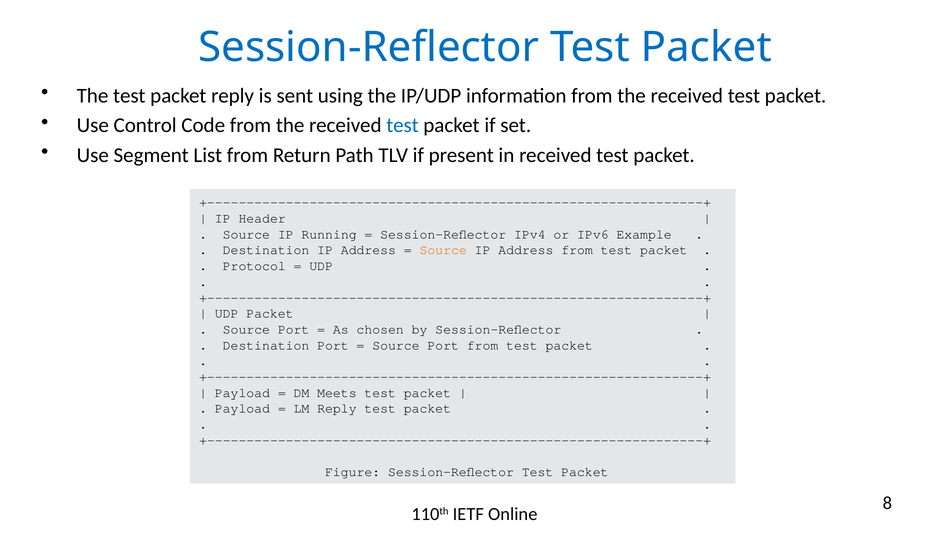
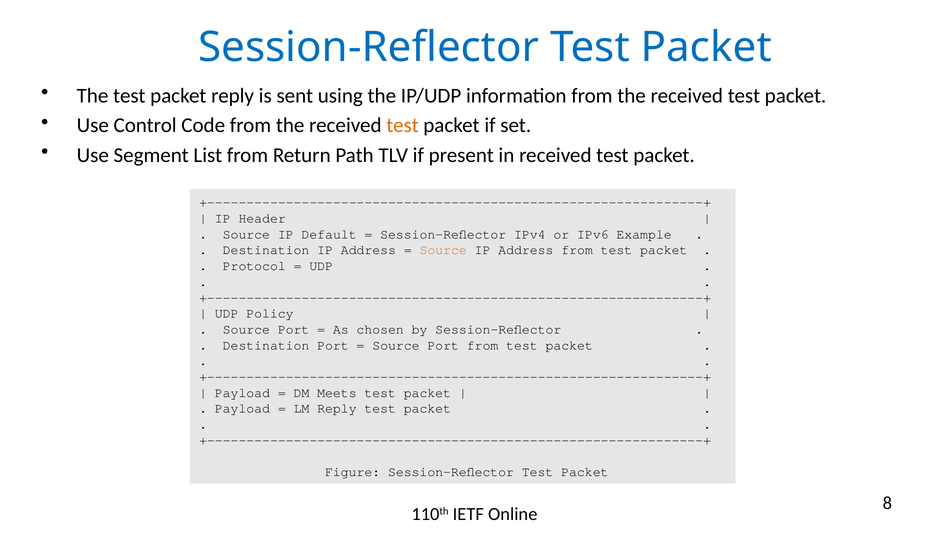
test colour: blue -> orange (403, 125)
Running: Running -> Default (329, 234)
UDP Packet: Packet -> Policy (270, 313)
